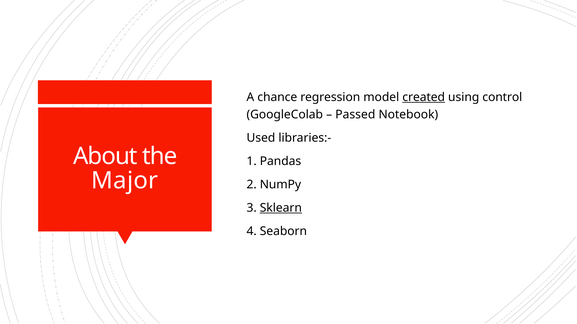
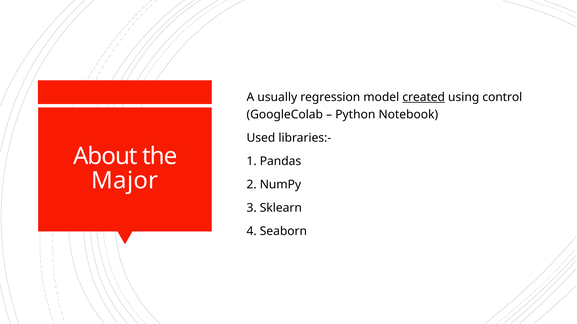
chance: chance -> usually (277, 97)
Passed: Passed -> Python (355, 115)
Sklearn underline: present -> none (281, 208)
